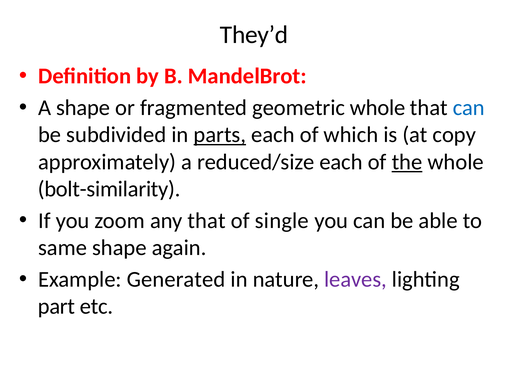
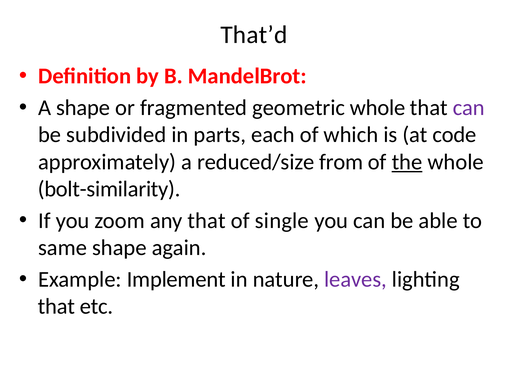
They’d: They’d -> That’d (254, 35)
can colour: blue -> purple (469, 108)
parts underline: present -> none (220, 135)
copy: copy -> code (454, 135)
reduced/size each: each -> from (341, 162)
Generated: Generated -> Implement (176, 279)
part: part -> that (56, 307)
